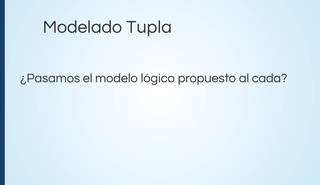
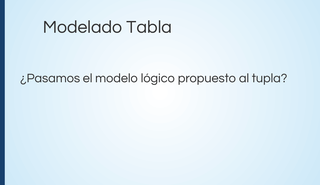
Tupla: Tupla -> Tabla (149, 27)
cada: cada -> tupla (270, 78)
